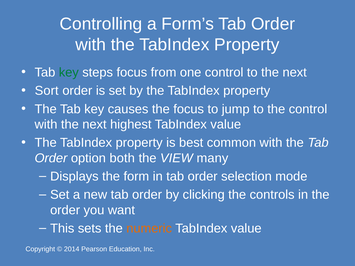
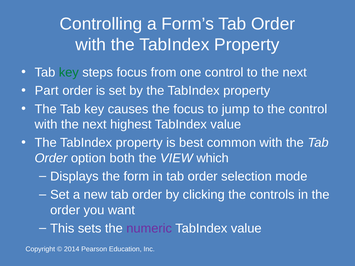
Sort: Sort -> Part (47, 91)
many: many -> which (213, 158)
numeric colour: orange -> purple (149, 229)
